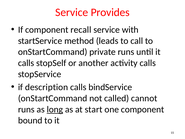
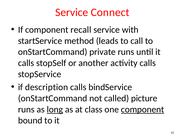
Provides: Provides -> Connect (110, 12)
cannot: cannot -> picture (144, 98)
start: start -> class (94, 109)
component underline: none -> present (143, 109)
